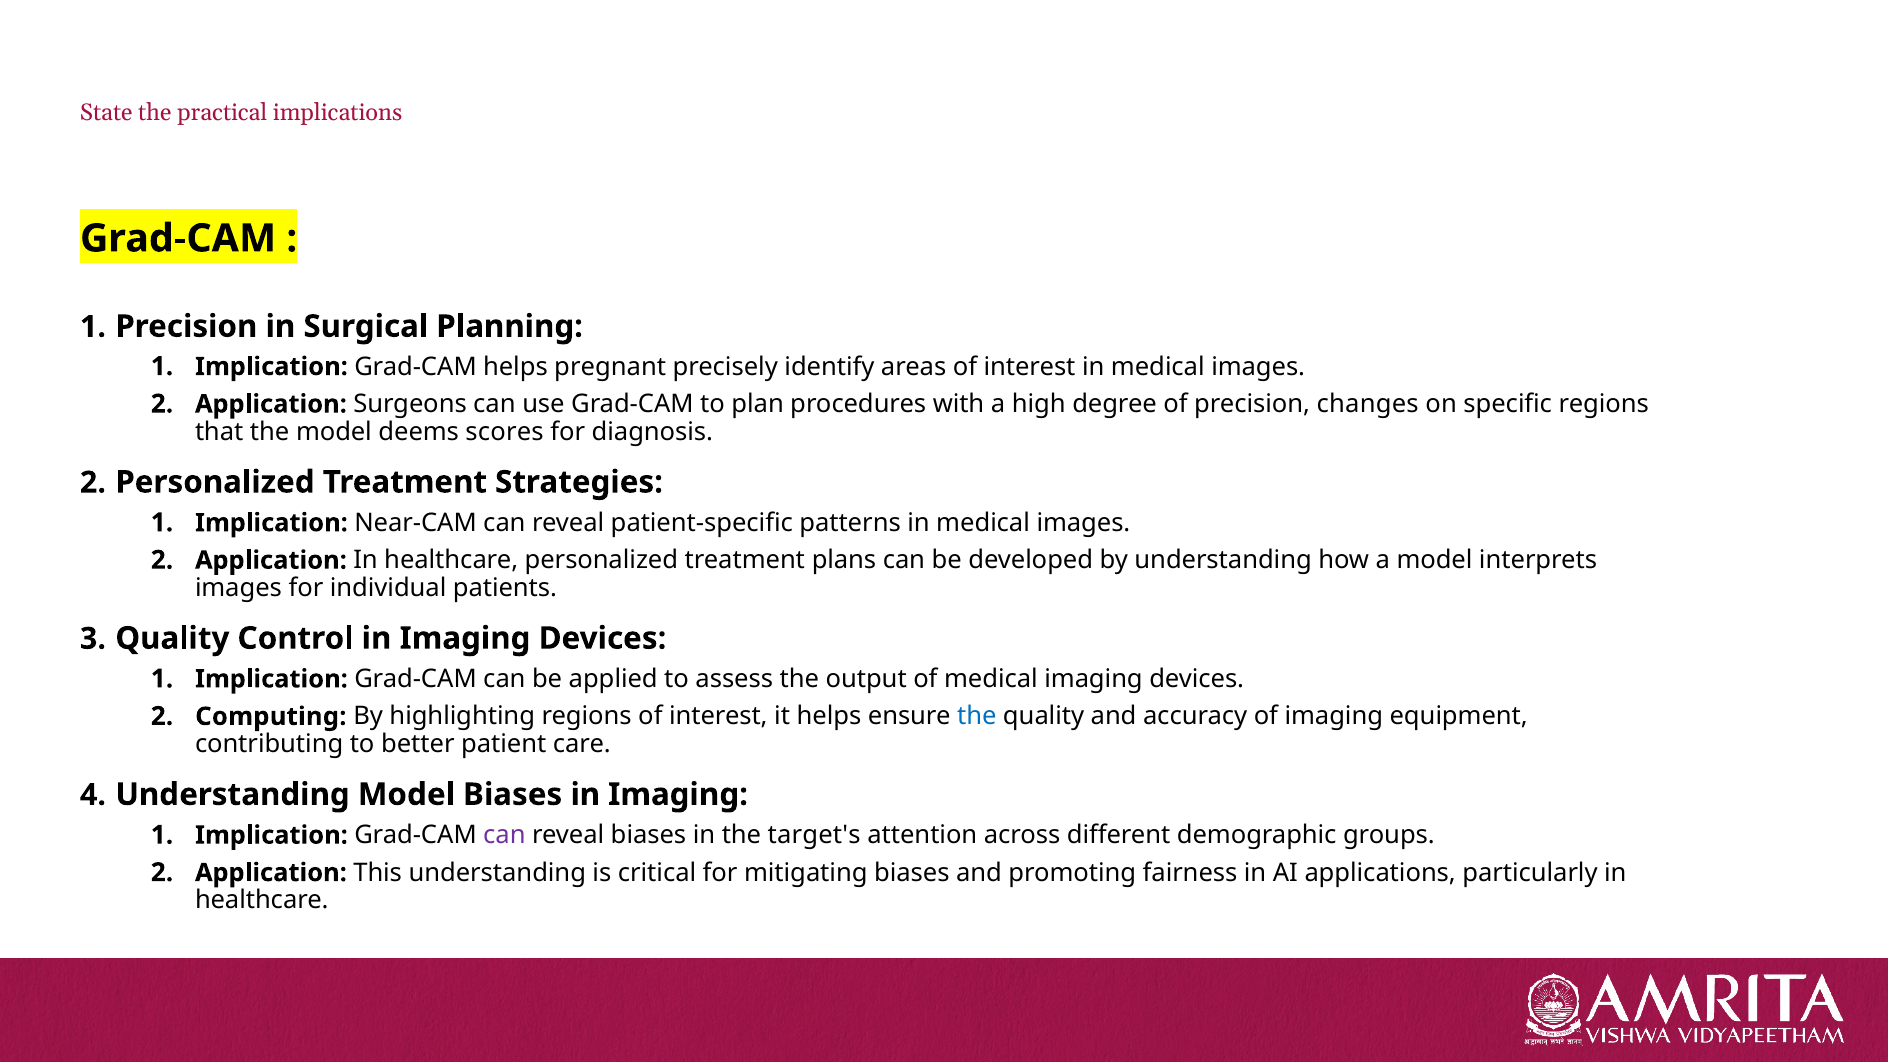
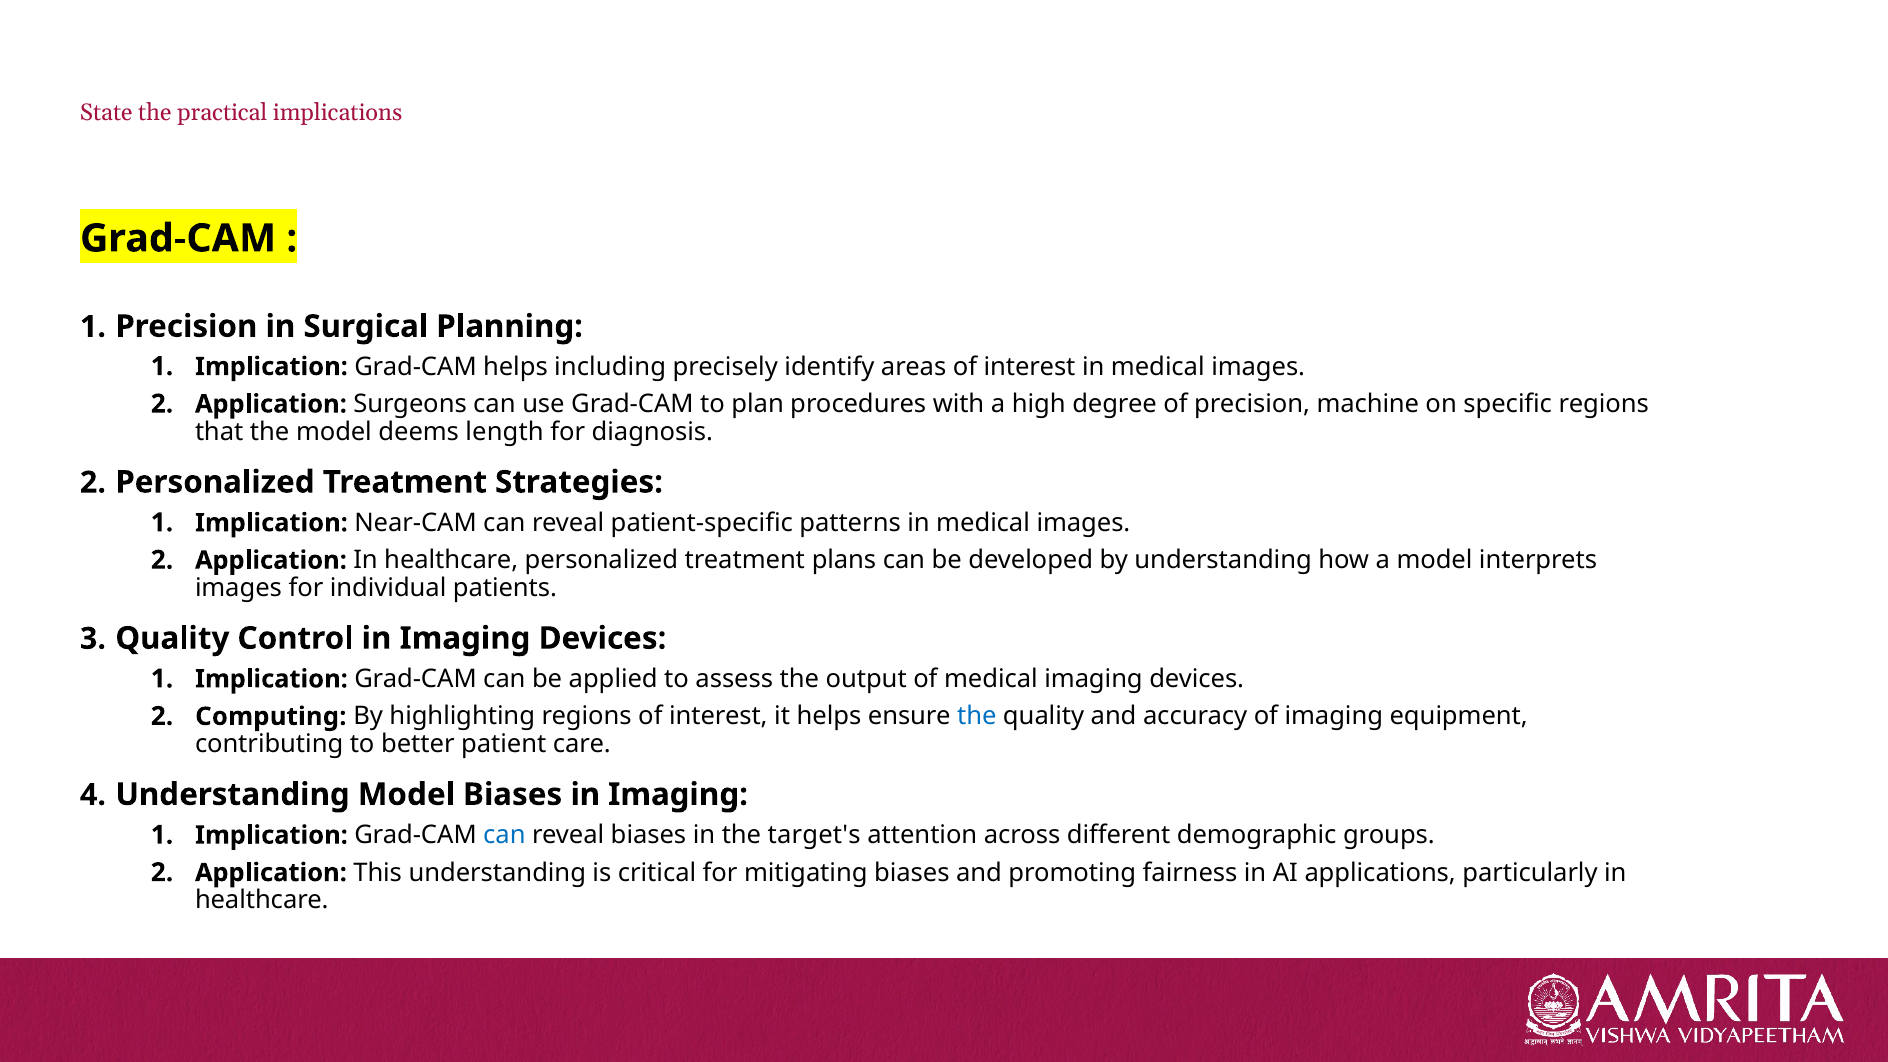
pregnant: pregnant -> including (610, 367)
changes: changes -> machine (1368, 404)
scores: scores -> length (505, 432)
can colour: purple -> blue (504, 835)
